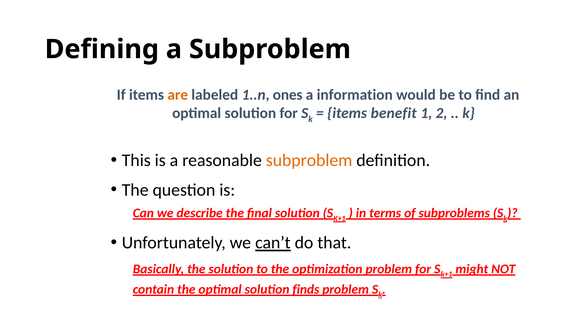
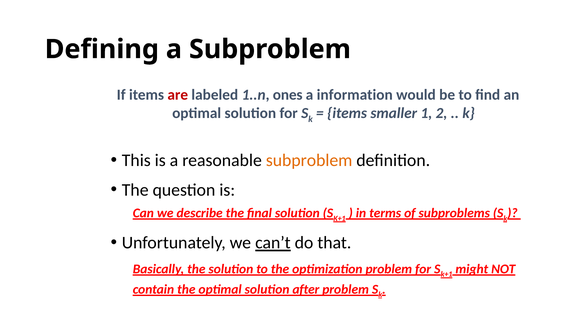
are colour: orange -> red (178, 95)
benefit: benefit -> smaller (394, 113)
finds: finds -> after (306, 290)
